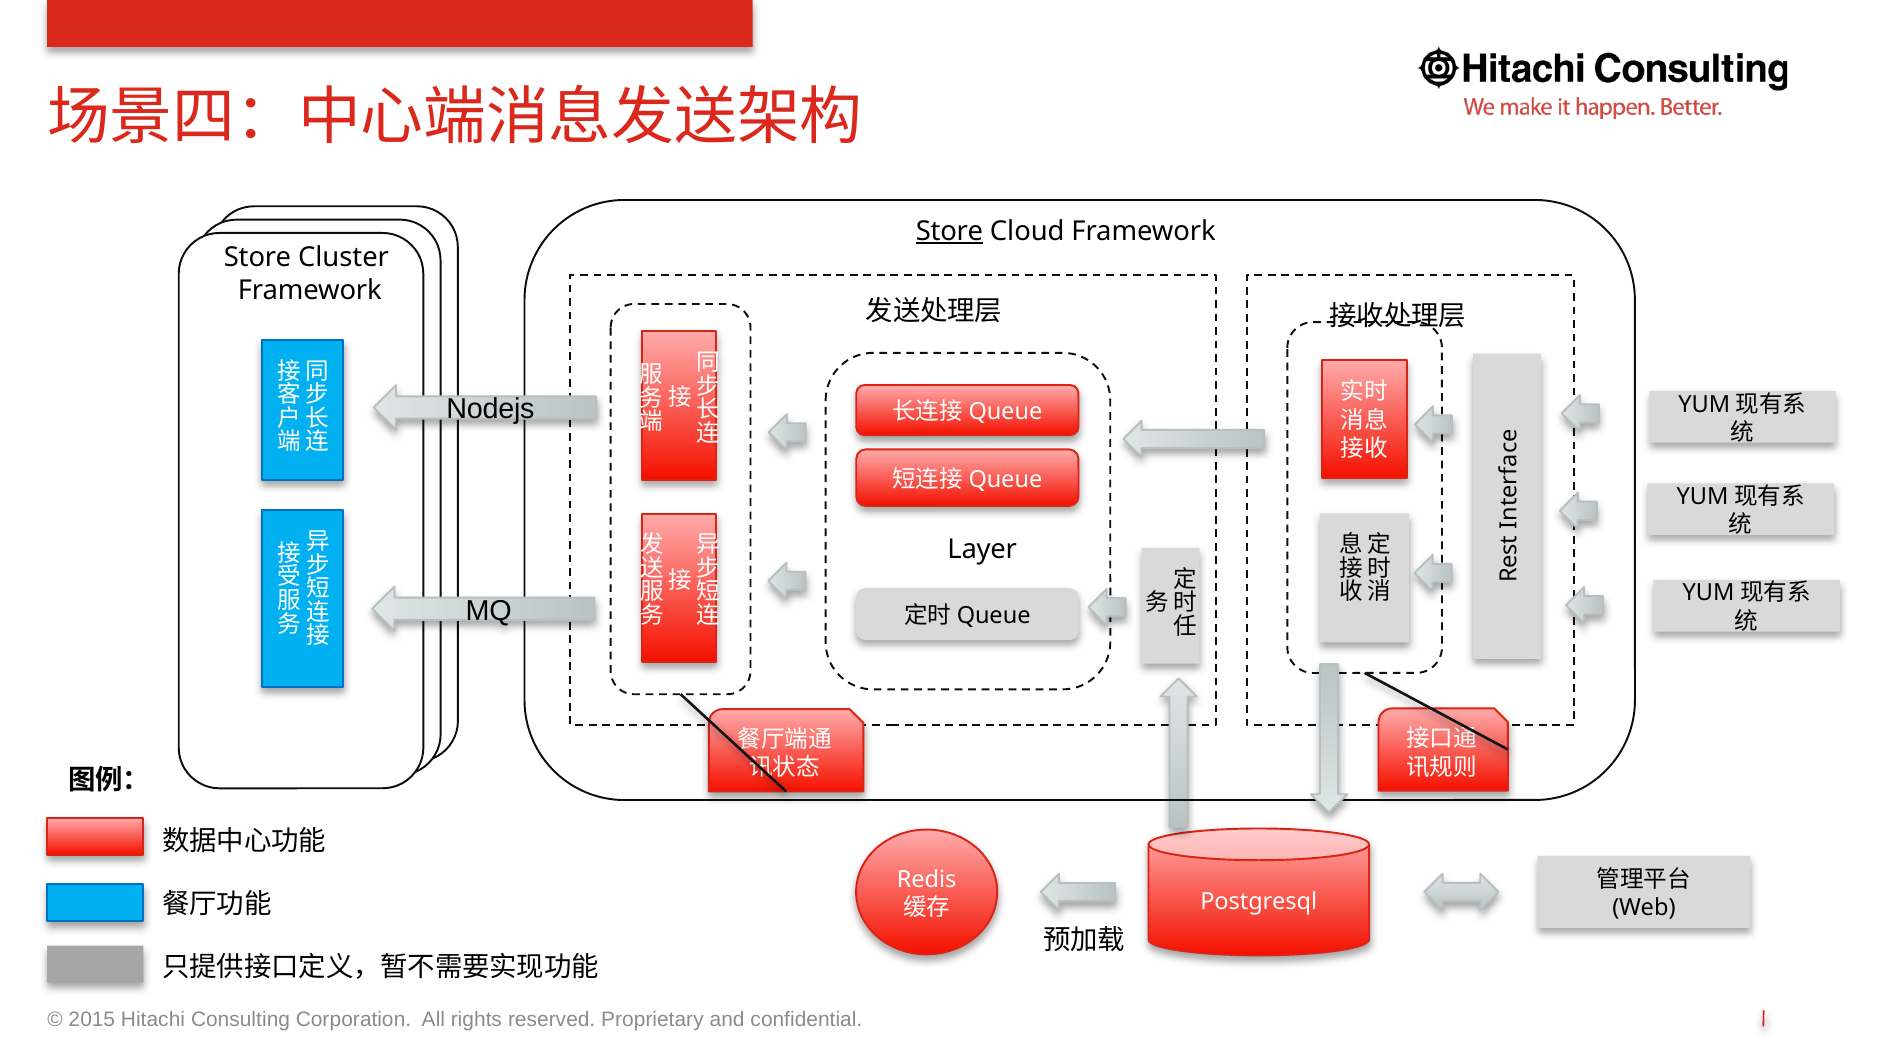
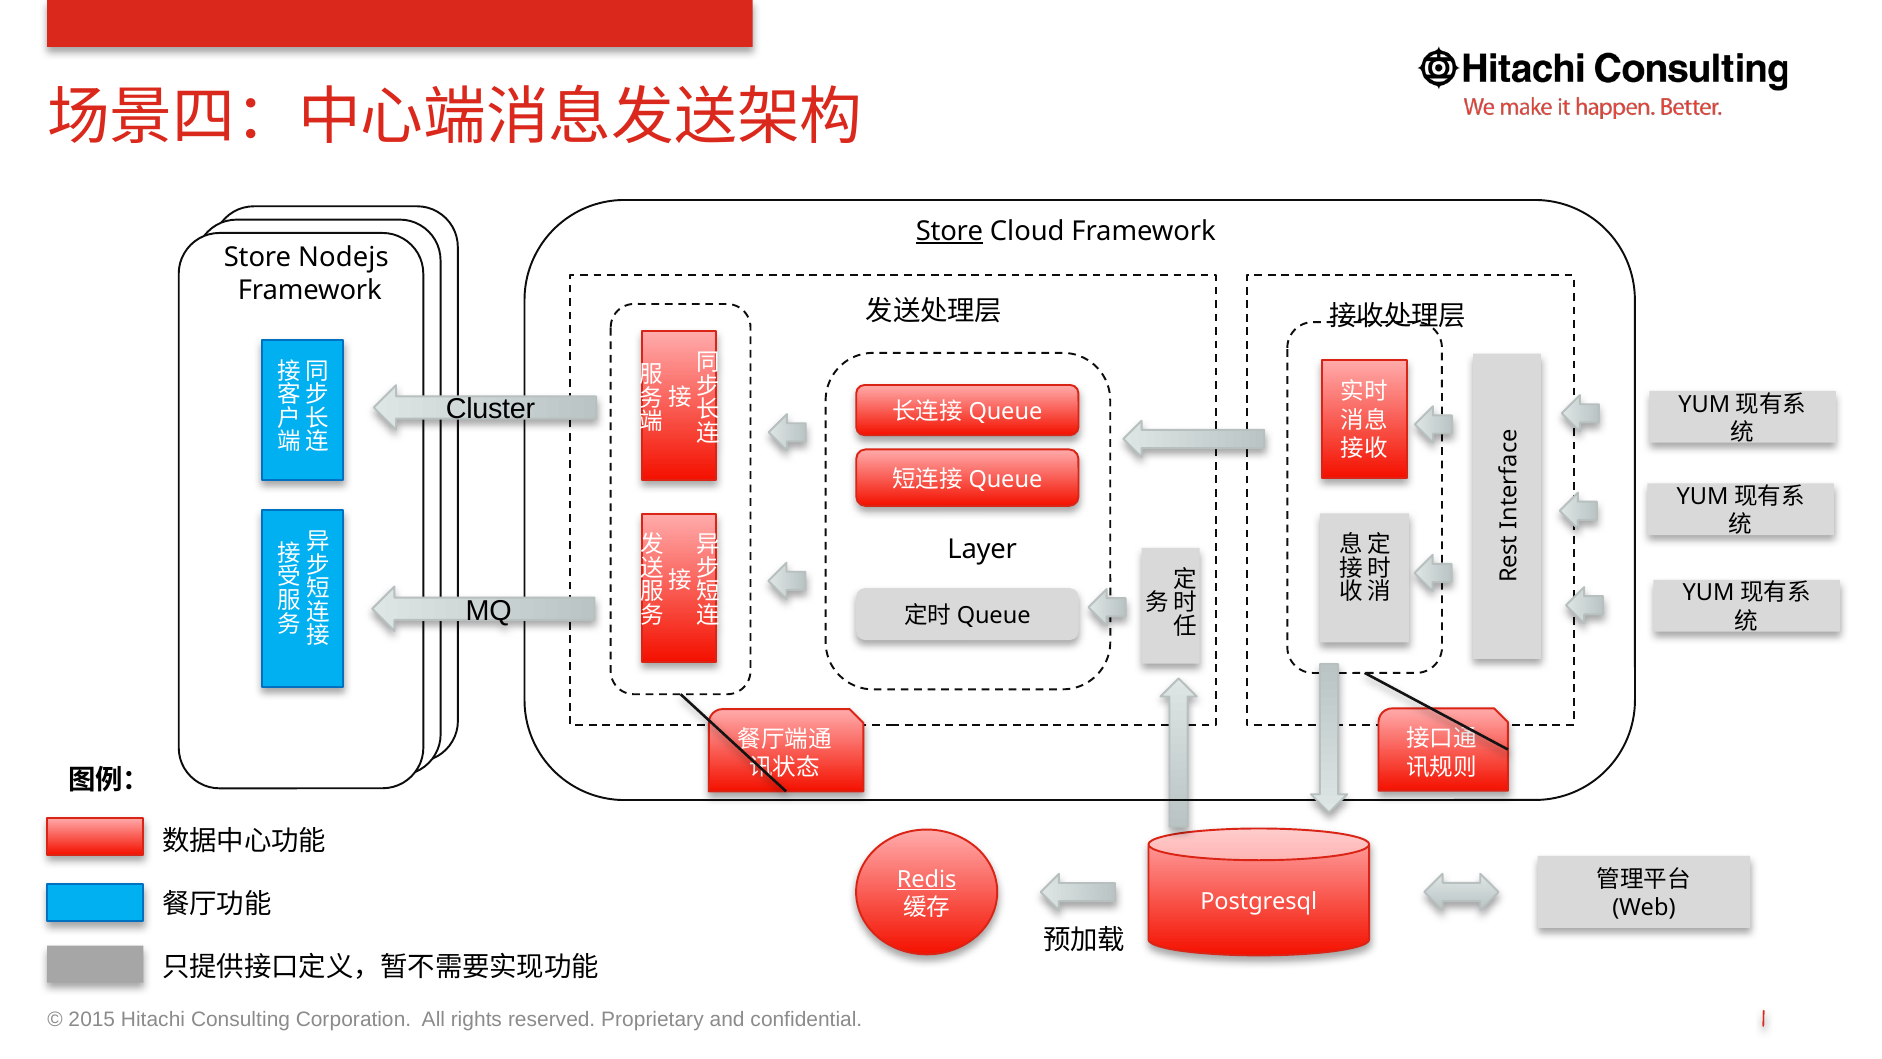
Cluster: Cluster -> Nodejs (343, 257)
Nodejs: Nodejs -> Cluster (490, 409)
Redis underline: none -> present (927, 879)
